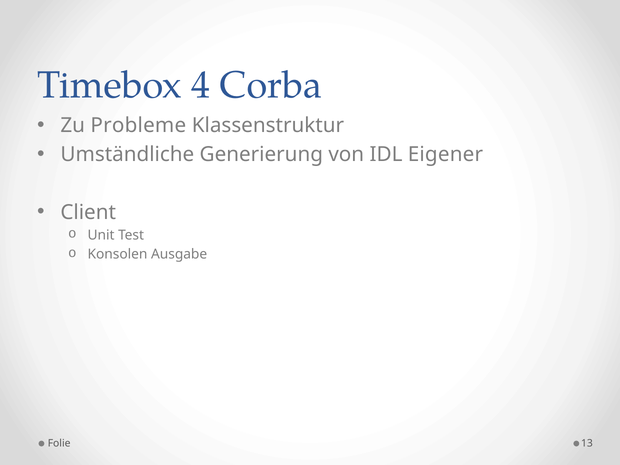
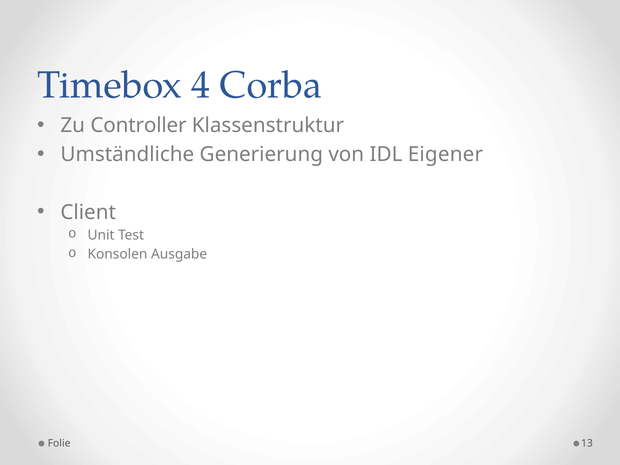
Probleme: Probleme -> Controller (139, 125)
